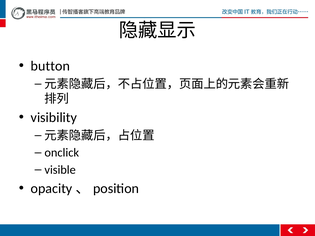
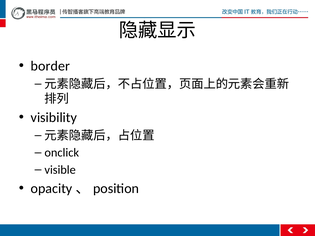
button: button -> border (50, 66)
